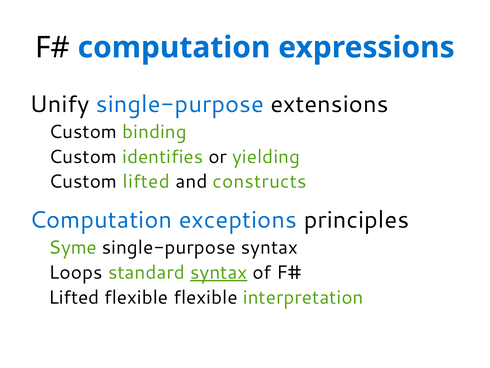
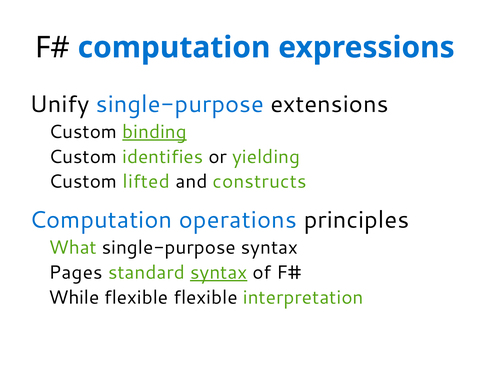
binding underline: none -> present (155, 132)
exceptions: exceptions -> operations (238, 220)
Syme: Syme -> What (73, 247)
Loops: Loops -> Pages (76, 272)
Lifted: Lifted -> While (74, 297)
